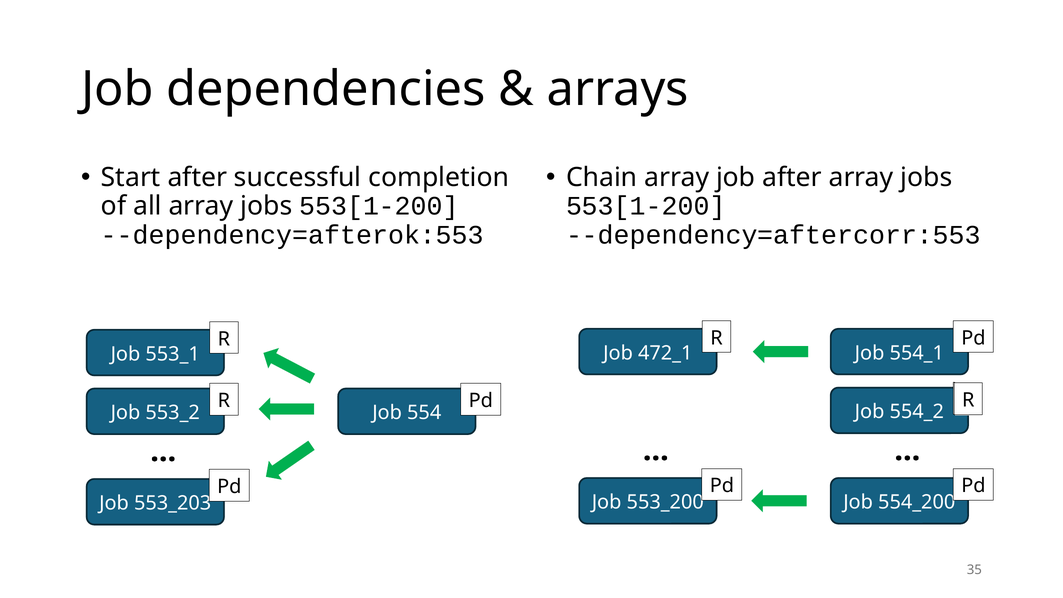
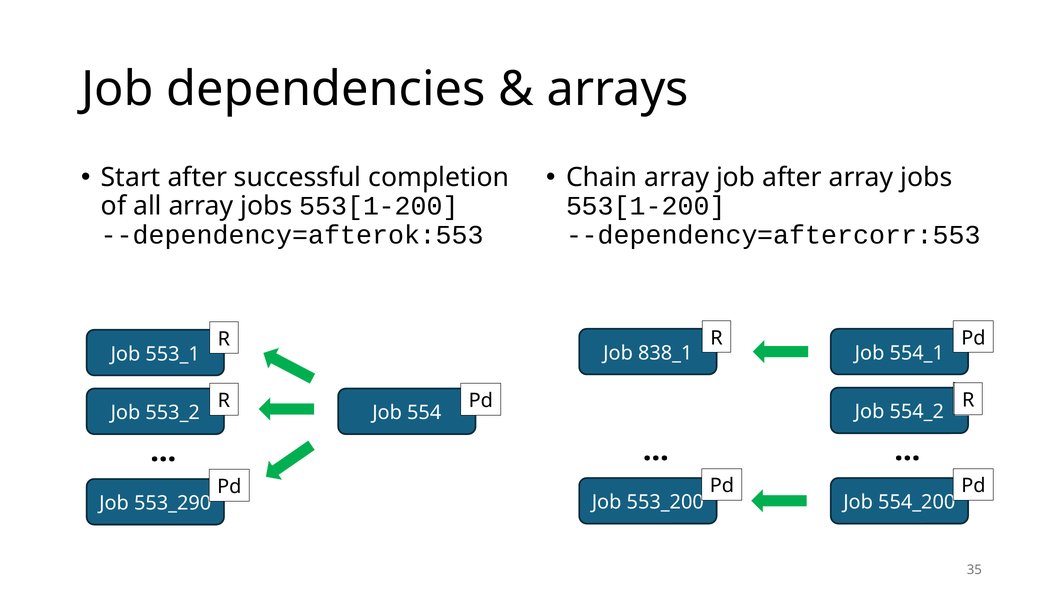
472_1: 472_1 -> 838_1 (665, 353)
553_203: 553_203 -> 553_290 (173, 503)
